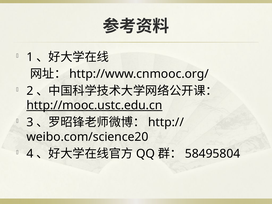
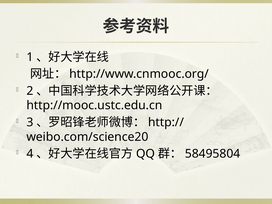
http://mooc.ustc.edu.cn underline: present -> none (94, 105)
